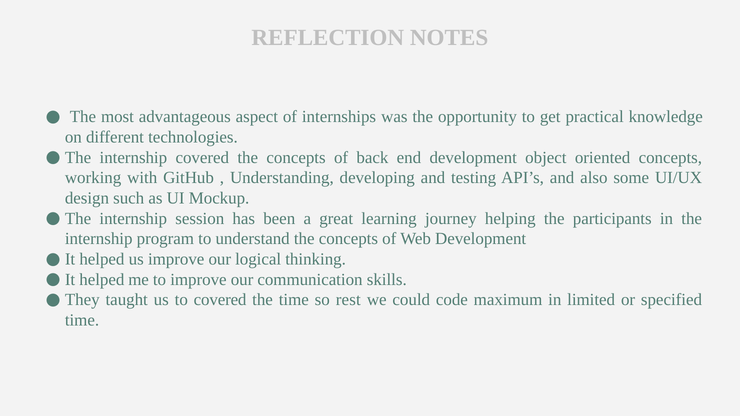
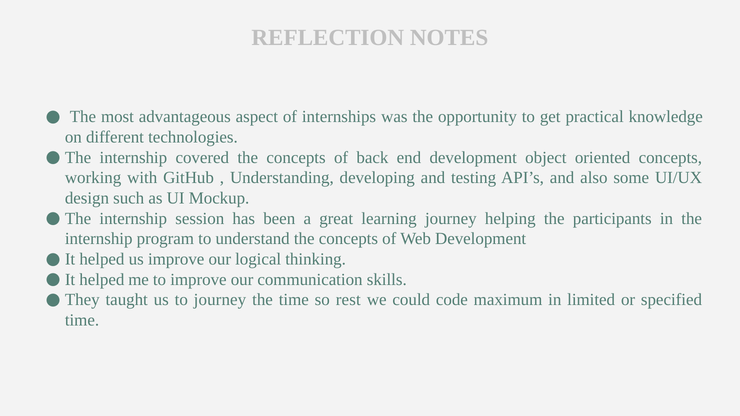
to covered: covered -> journey (220, 300)
